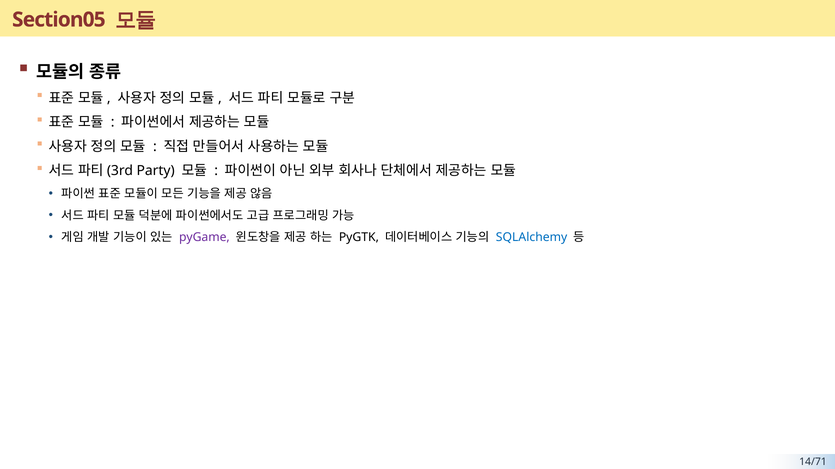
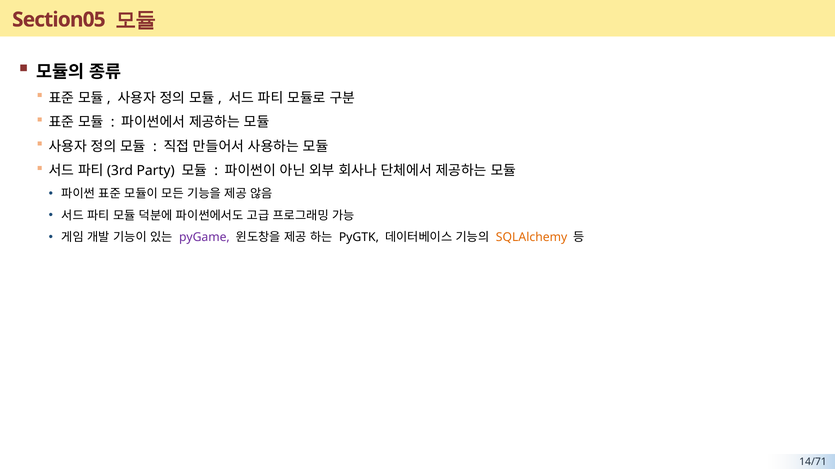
SQLAlchemy colour: blue -> orange (532, 238)
